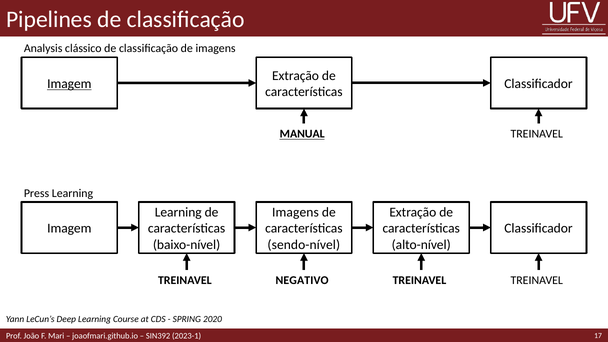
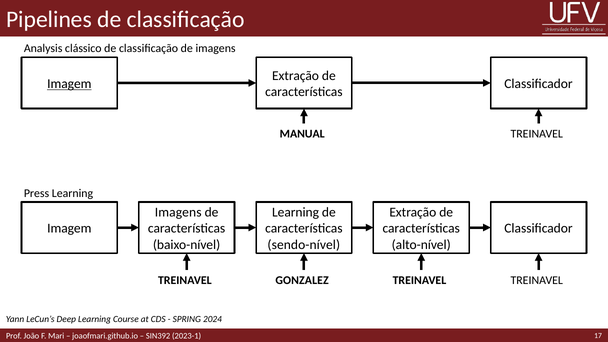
MANUAL underline: present -> none (302, 134)
Learning: Learning -> Imagens (178, 212)
Imagens: Imagens -> Learning (296, 212)
NEGATIVO: NEGATIVO -> GONZALEZ (302, 280)
2020: 2020 -> 2024 (212, 319)
